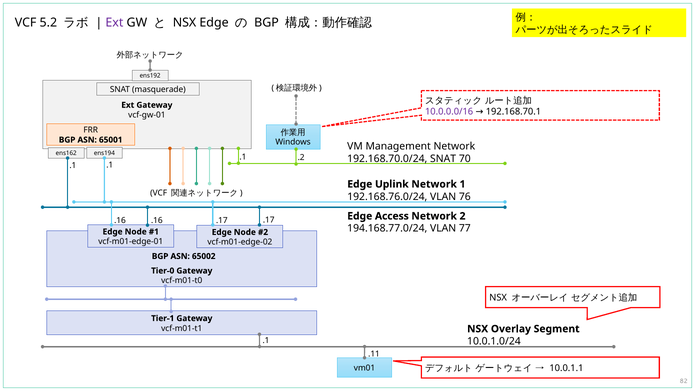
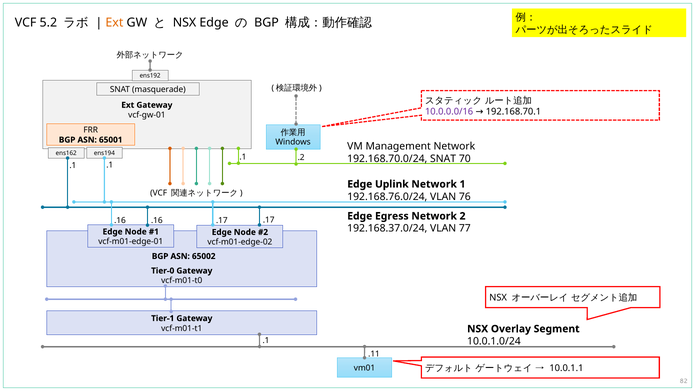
Ext colour: purple -> orange (114, 23)
Access: Access -> Egress (392, 216)
194.168.77.0/24: 194.168.77.0/24 -> 192.168.37.0/24 (387, 228)
